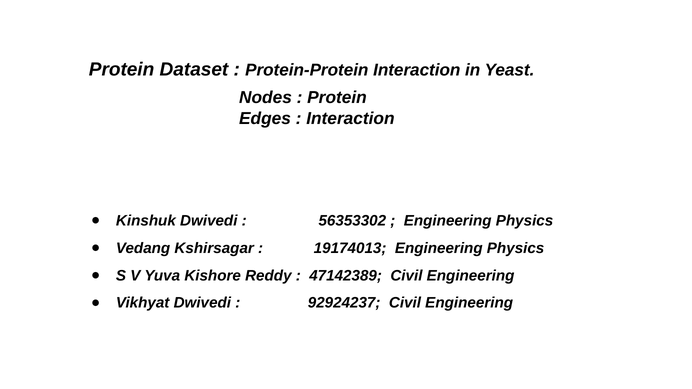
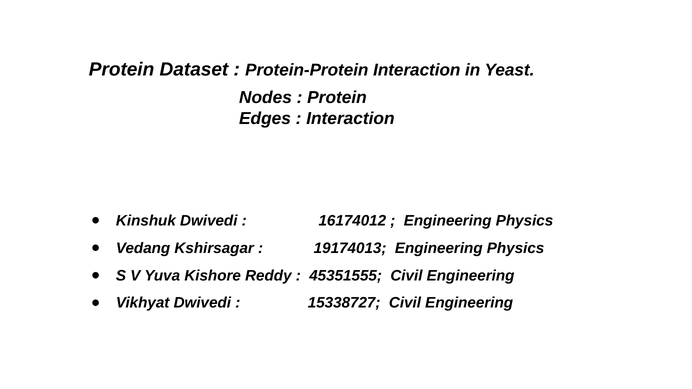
56353302: 56353302 -> 16174012 (352, 221)
47142389: 47142389 -> 45351555 (346, 276)
92924237: 92924237 -> 15338727 (344, 303)
